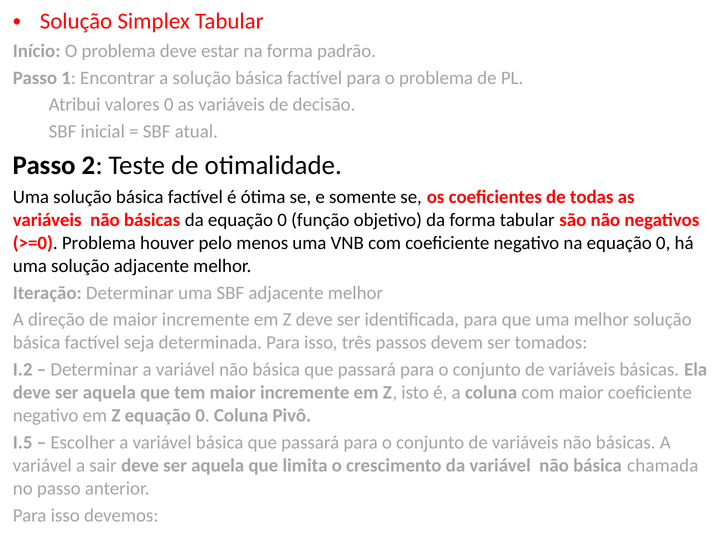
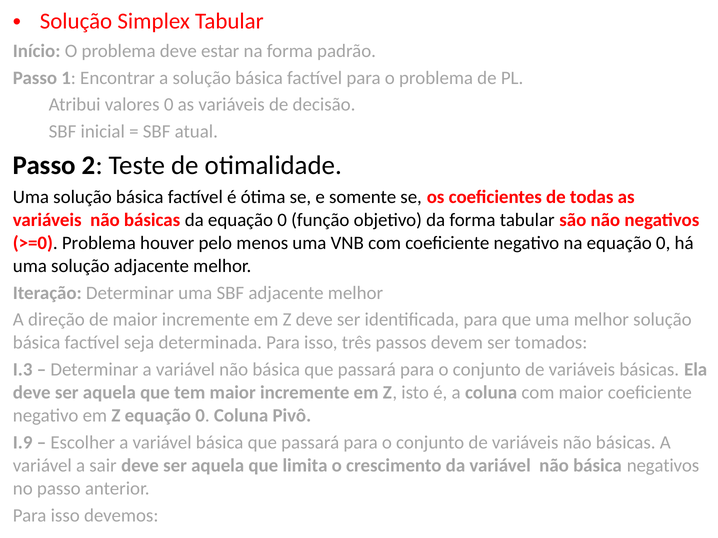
I.2: I.2 -> I.3 (23, 370)
I.5: I.5 -> I.9 (23, 443)
básica chamada: chamada -> negativos (663, 466)
